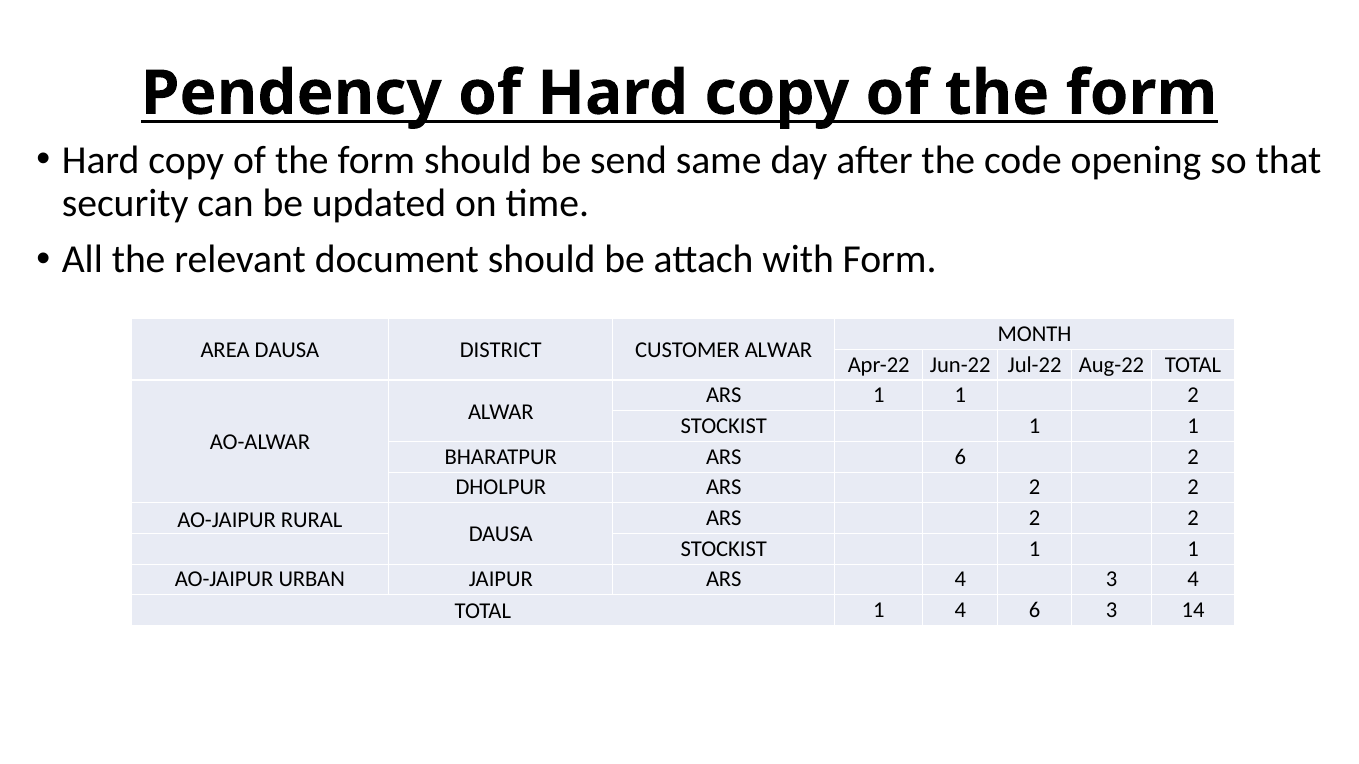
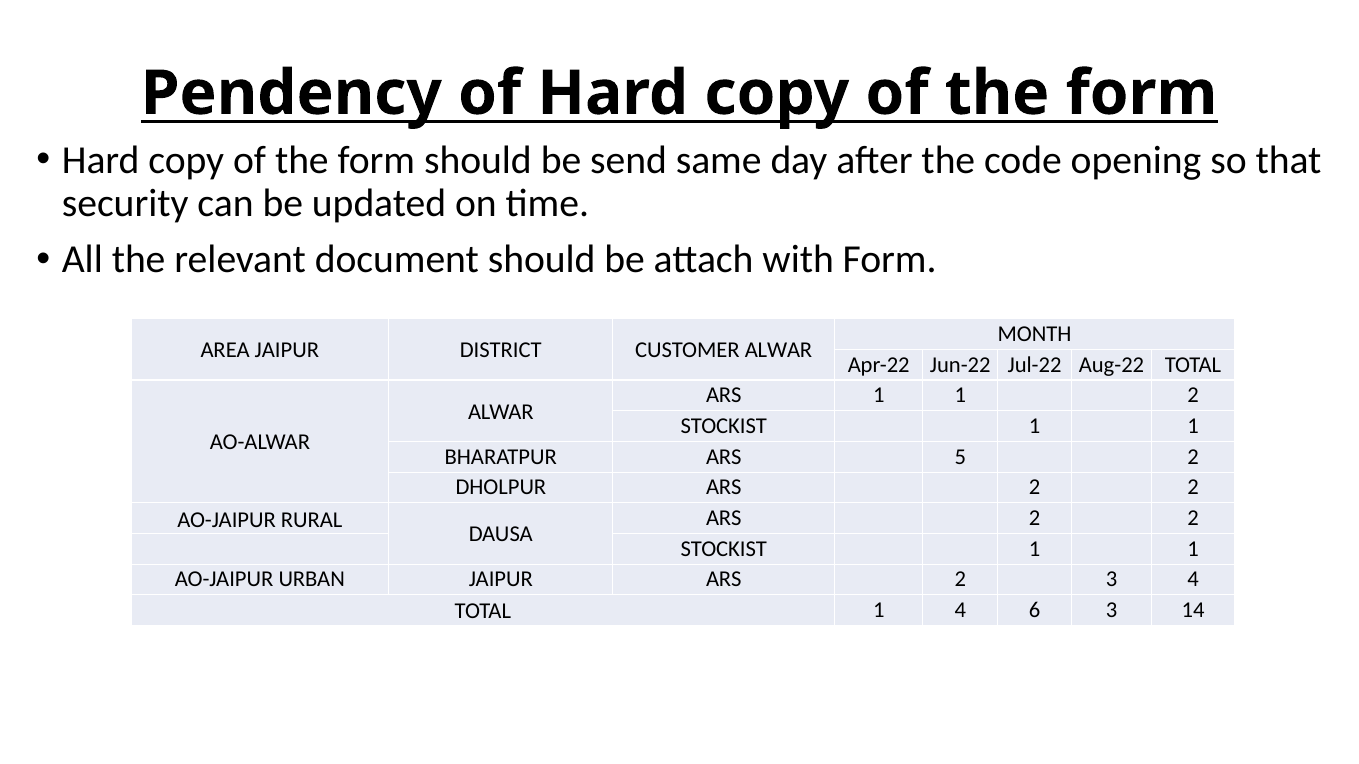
AREA DAUSA: DAUSA -> JAIPUR (287, 350)
ARS 6: 6 -> 5 (960, 457)
JAIPUR ARS 4: 4 -> 2 (960, 580)
